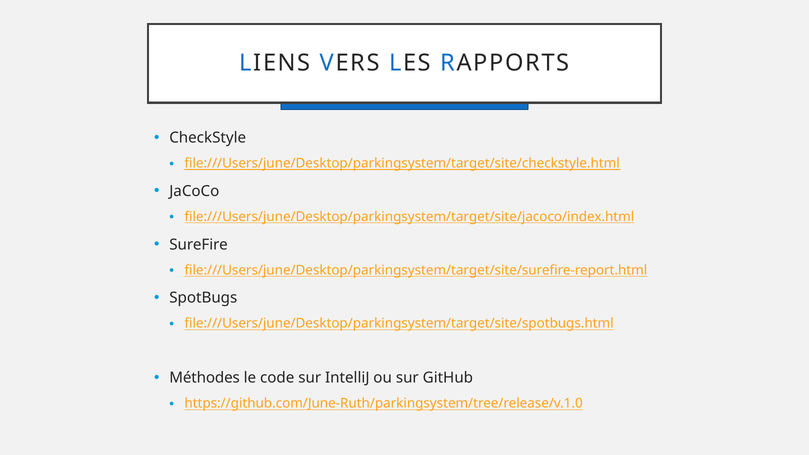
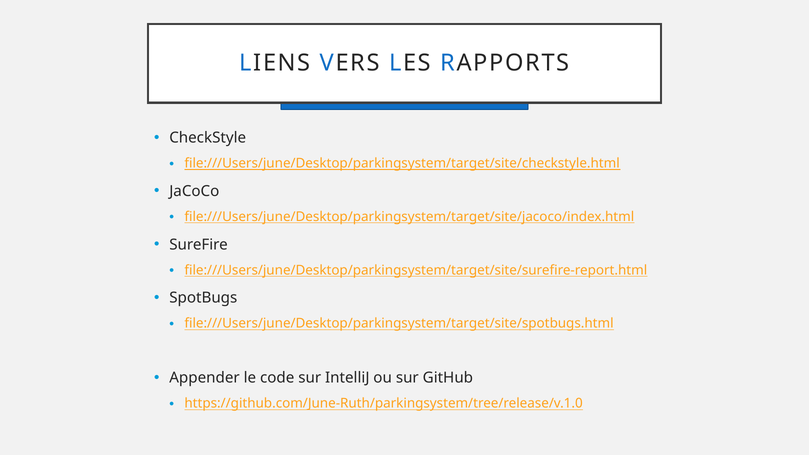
Méthodes: Méthodes -> Appender (205, 378)
